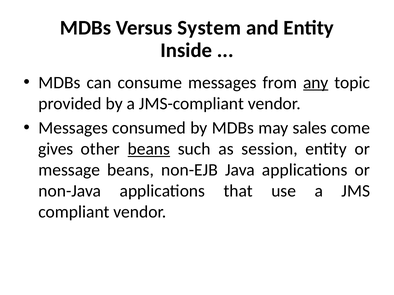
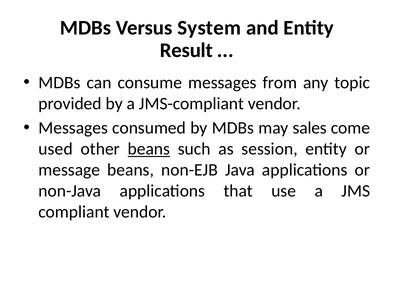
Inside: Inside -> Result (186, 50)
any underline: present -> none (316, 83)
gives: gives -> used (56, 149)
